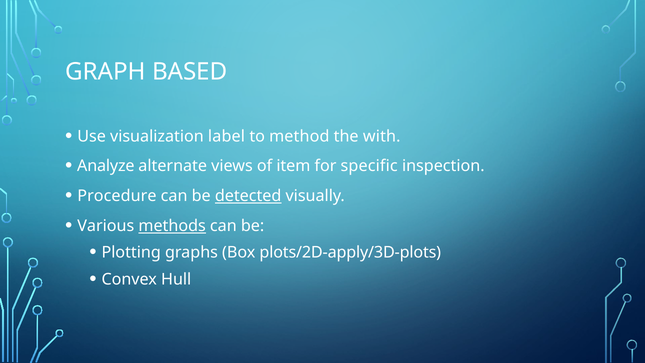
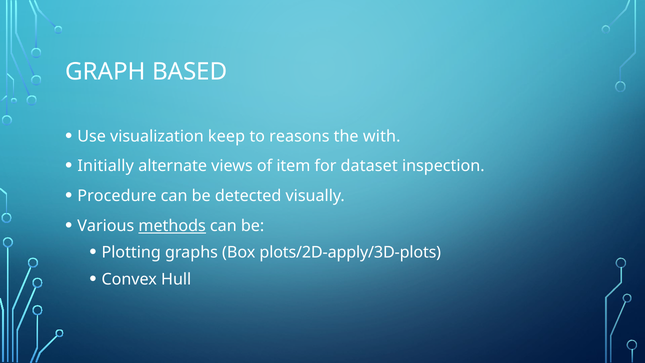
label: label -> keep (227, 136)
method: method -> reasons (299, 136)
Analyze: Analyze -> Initially (106, 166)
specific: specific -> dataset (369, 166)
detected underline: present -> none (248, 196)
